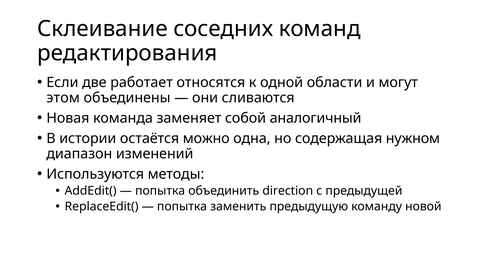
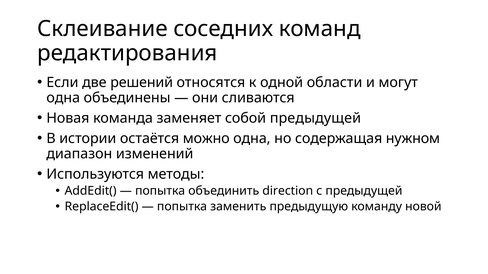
работает: работает -> решений (142, 82)
этом: этом -> одна (63, 98)
собой аналогичный: аналогичный -> предыдущей (315, 118)
